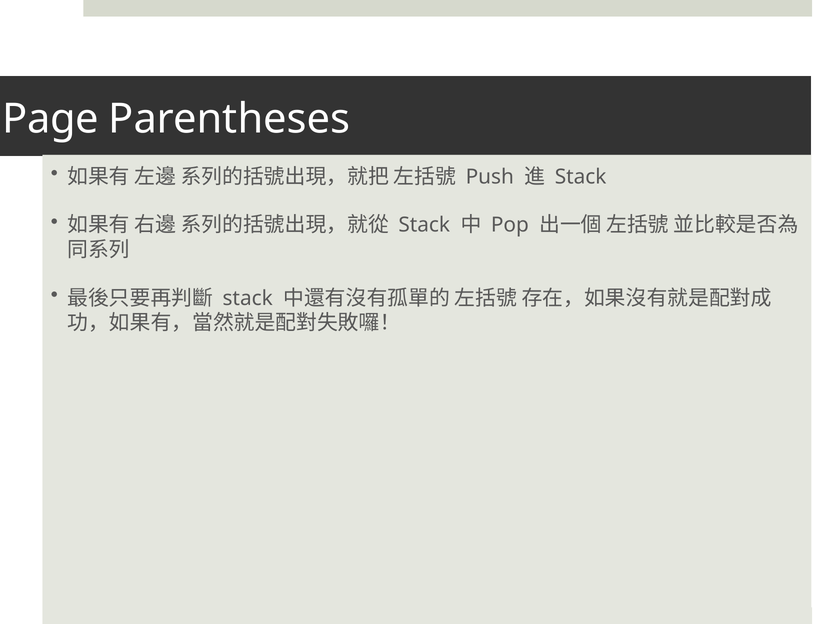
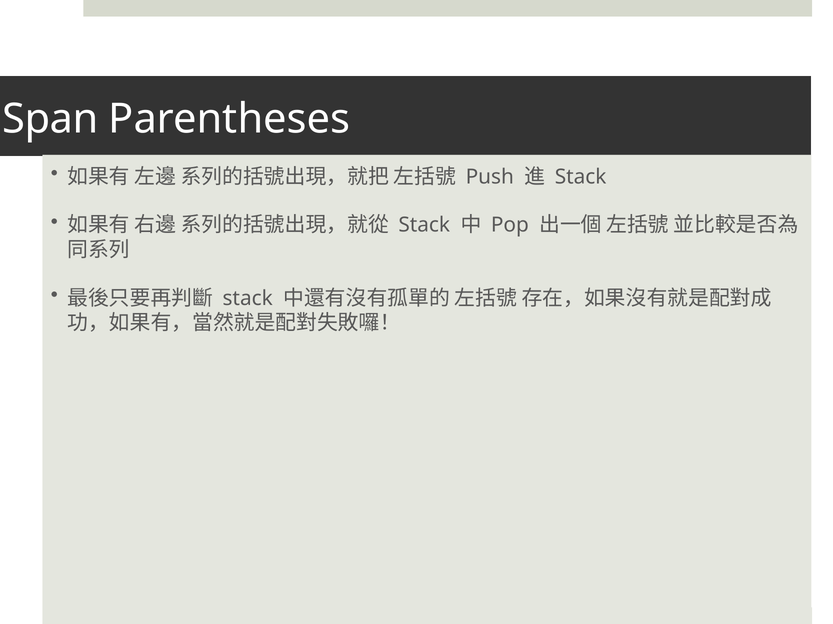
Page: Page -> Span (51, 119)
